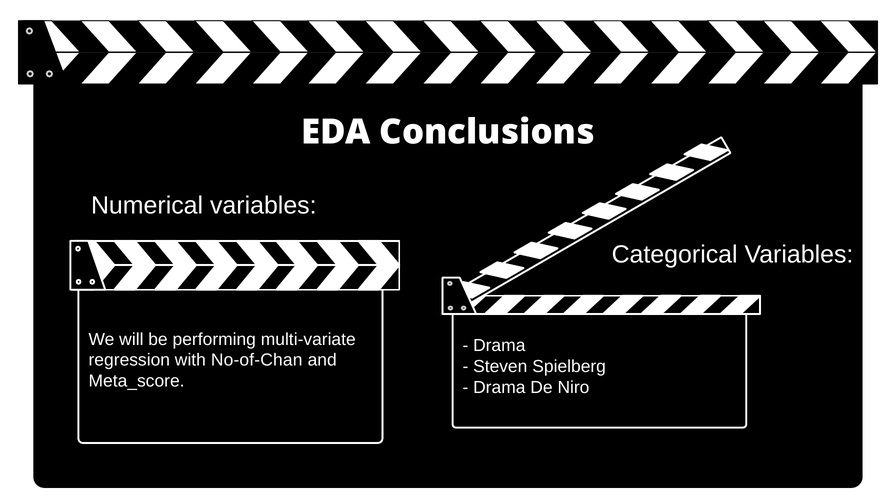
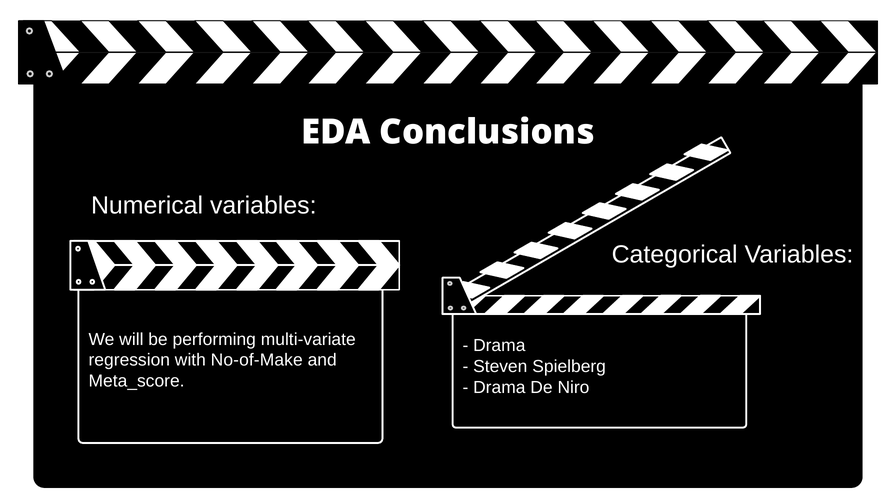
No-of-Chan: No-of-Chan -> No-of-Make (257, 360)
